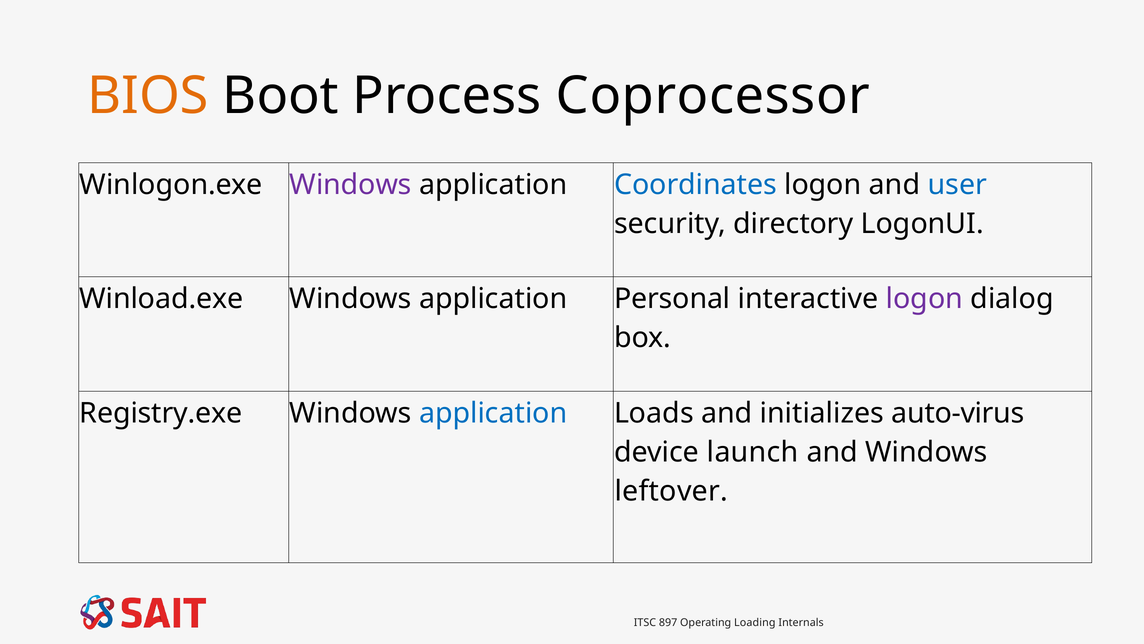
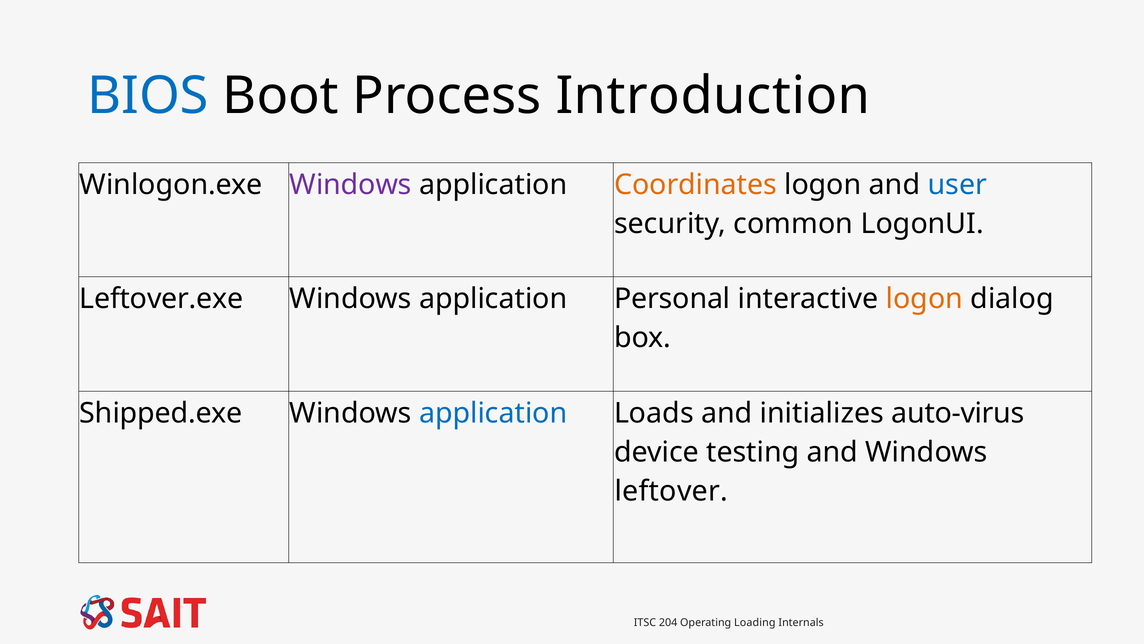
BIOS colour: orange -> blue (148, 96)
Coprocessor: Coprocessor -> Introduction (713, 96)
Coordinates colour: blue -> orange (695, 184)
directory: directory -> common (793, 223)
Winload.exe: Winload.exe -> Leftover.exe (161, 299)
logon colour: purple -> orange (924, 299)
Registry.exe: Registry.exe -> Shipped.exe (161, 413)
launch: launch -> testing (753, 452)
897: 897 -> 204 (668, 622)
